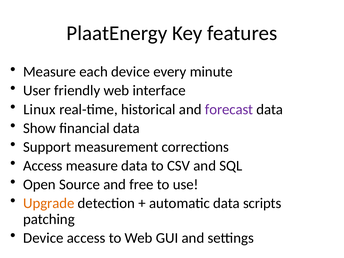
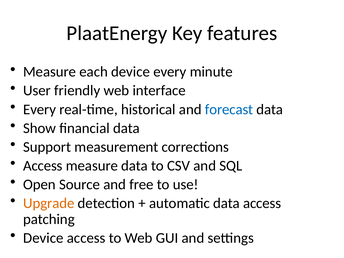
Linux: Linux -> Every (40, 109)
forecast colour: purple -> blue (229, 109)
data scripts: scripts -> access (262, 203)
